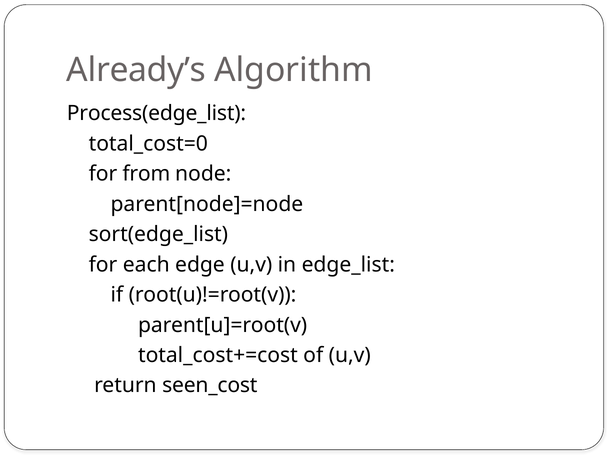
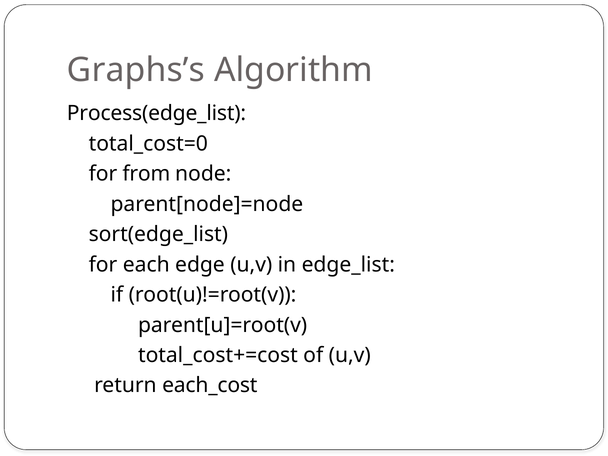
Already’s: Already’s -> Graphs’s (136, 70)
seen_cost: seen_cost -> each_cost (210, 386)
